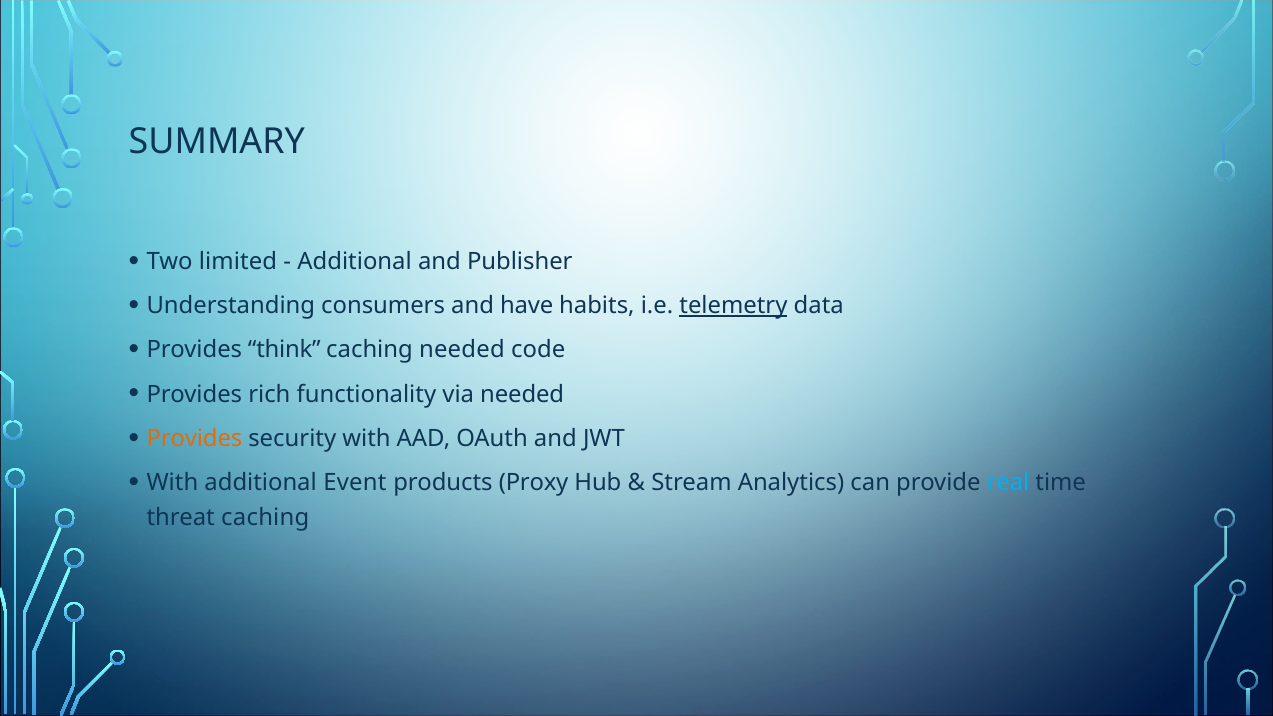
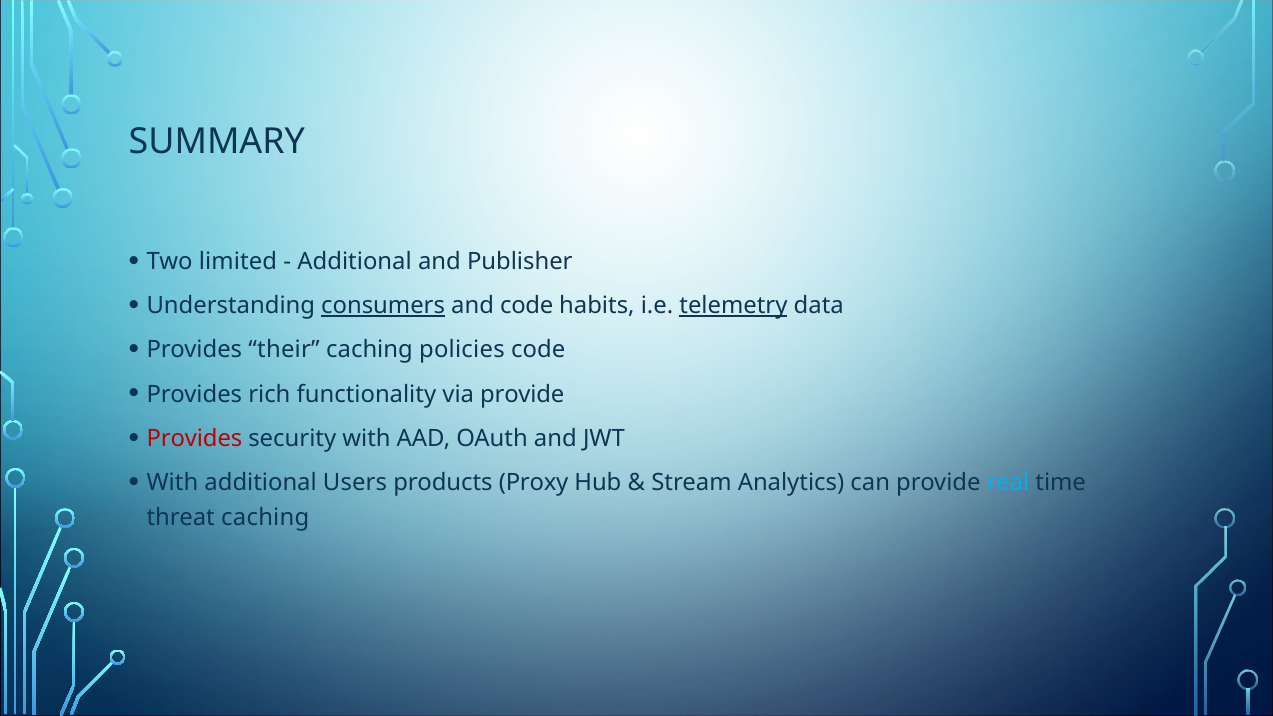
consumers underline: none -> present (383, 306)
and have: have -> code (527, 306)
think: think -> their (284, 350)
caching needed: needed -> policies (462, 350)
via needed: needed -> provide (522, 394)
Provides colour: orange -> red (194, 439)
Event: Event -> Users (355, 483)
